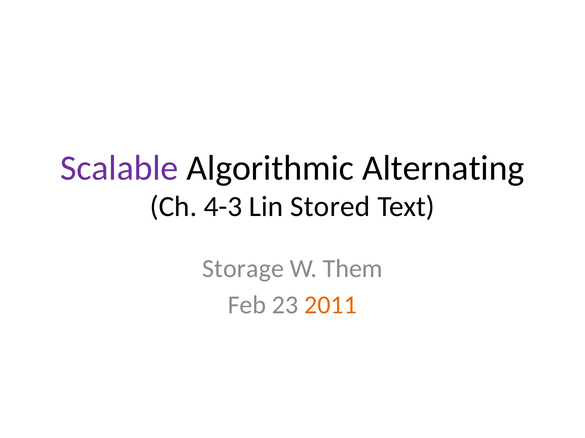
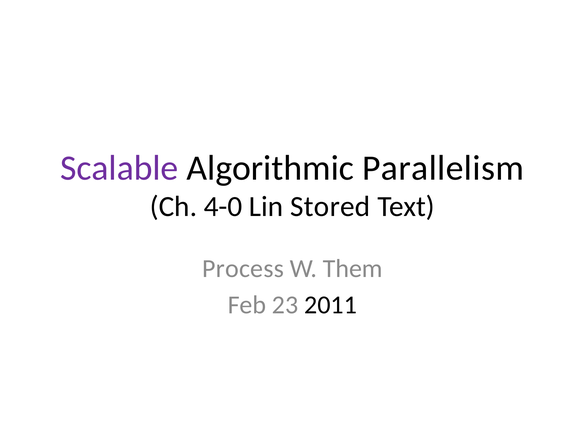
Alternating: Alternating -> Parallelism (443, 168)
4-3: 4-3 -> 4-0 (223, 207)
Storage: Storage -> Process (243, 269)
2011 colour: orange -> black (331, 305)
